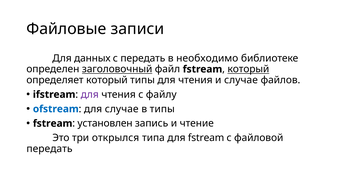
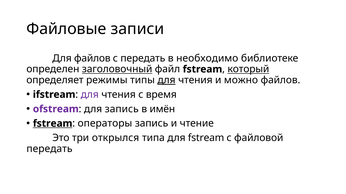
Для данных: данных -> файлов (92, 58)
определяет который: который -> режимы (107, 80)
для underline: none -> present (166, 80)
и случае: случае -> можно (241, 80)
файлу: файлу -> время (161, 95)
ofstream colour: blue -> purple (56, 109)
для случае: случае -> запись (122, 109)
в типы: типы -> имён (162, 109)
fstream underline: none -> present (53, 124)
установлен: установлен -> операторы (105, 124)
